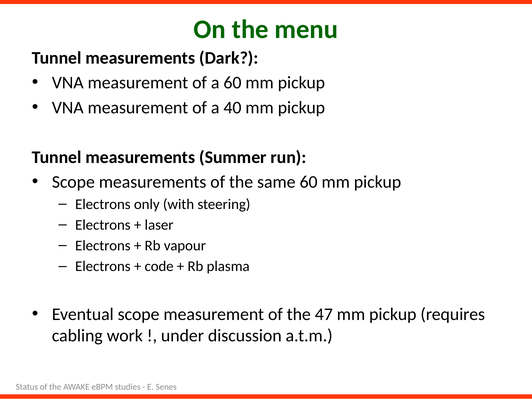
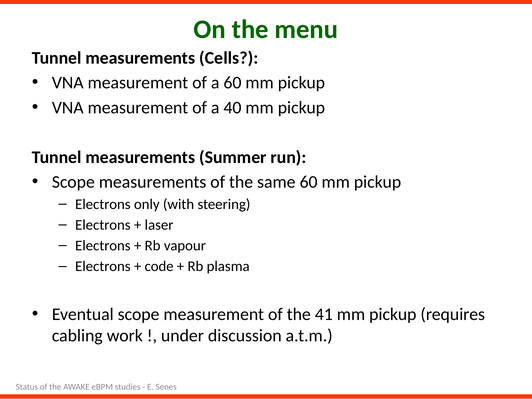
Dark: Dark -> Cells (229, 58)
47: 47 -> 41 (324, 314)
